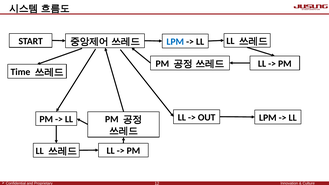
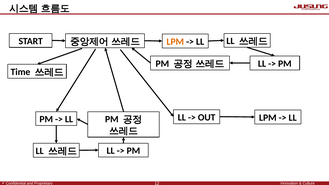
LPM colour: blue -> orange (175, 42)
